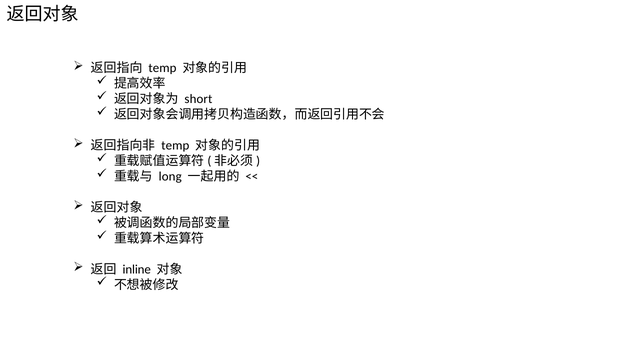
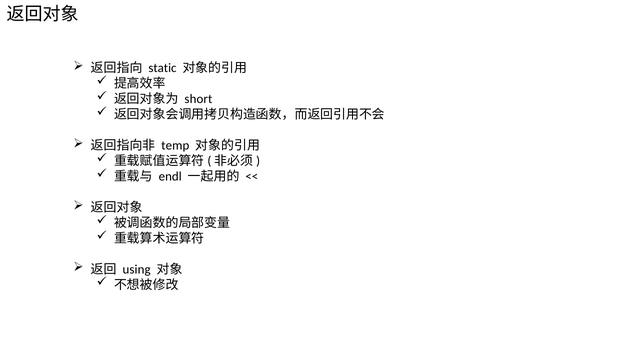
temp: temp -> static (162, 68)
long: long -> endl (170, 176)
inline: inline -> using (137, 269)
